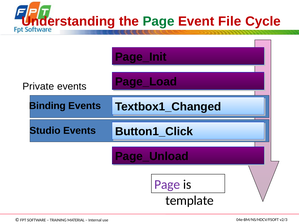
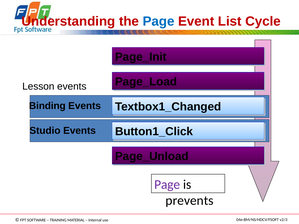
Page colour: green -> blue (159, 21)
File: File -> List (230, 21)
Private: Private -> Lesson (38, 87)
template: template -> prevents (190, 201)
